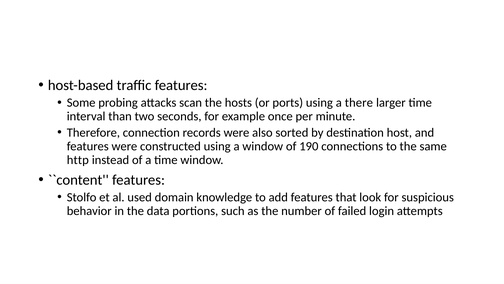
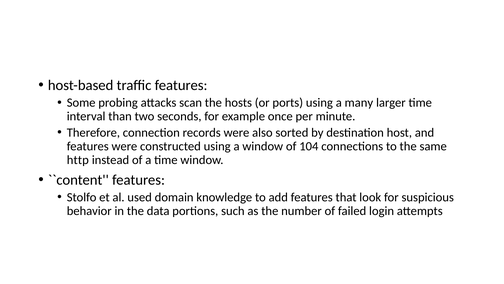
there: there -> many (359, 103)
190: 190 -> 104 (309, 146)
